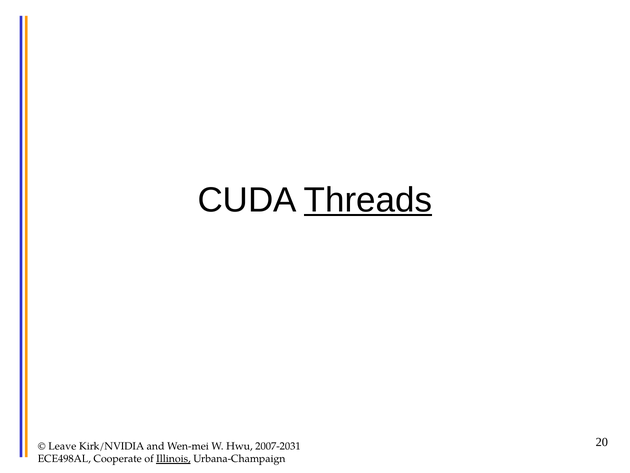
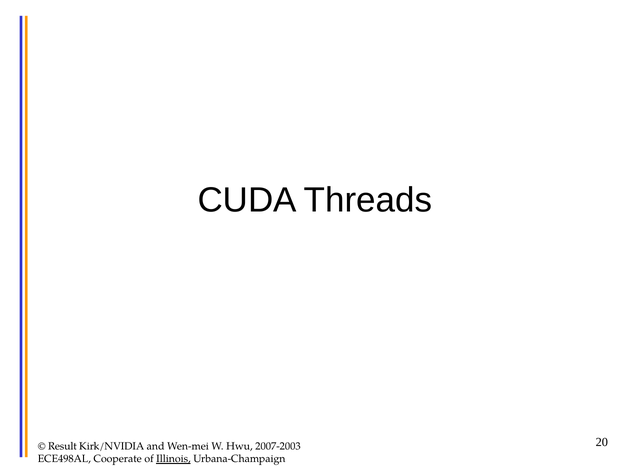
Threads underline: present -> none (368, 200)
Leave: Leave -> Result (62, 446)
2007-2031: 2007-2031 -> 2007-2003 (278, 446)
